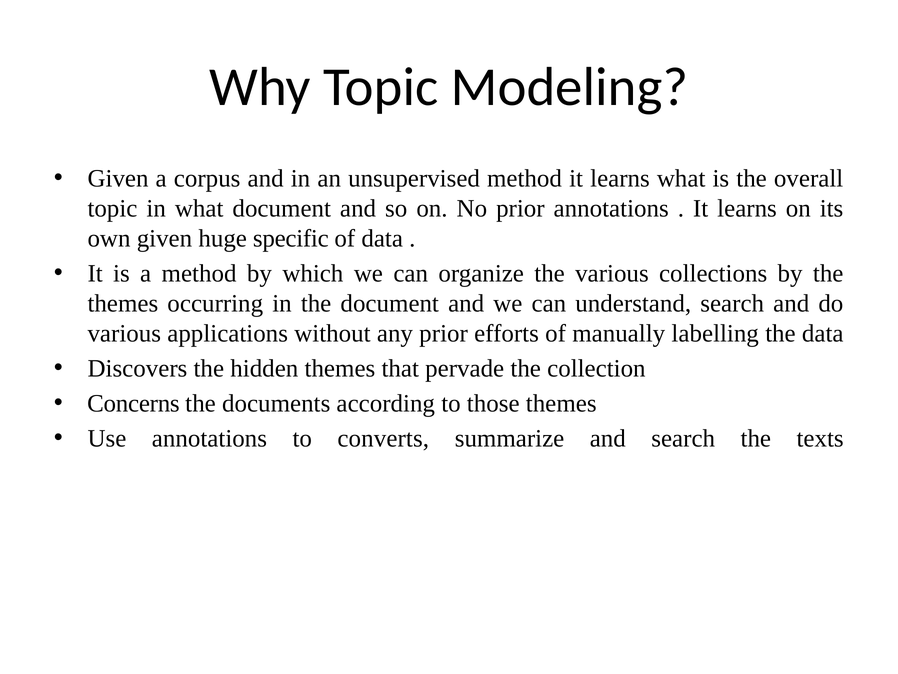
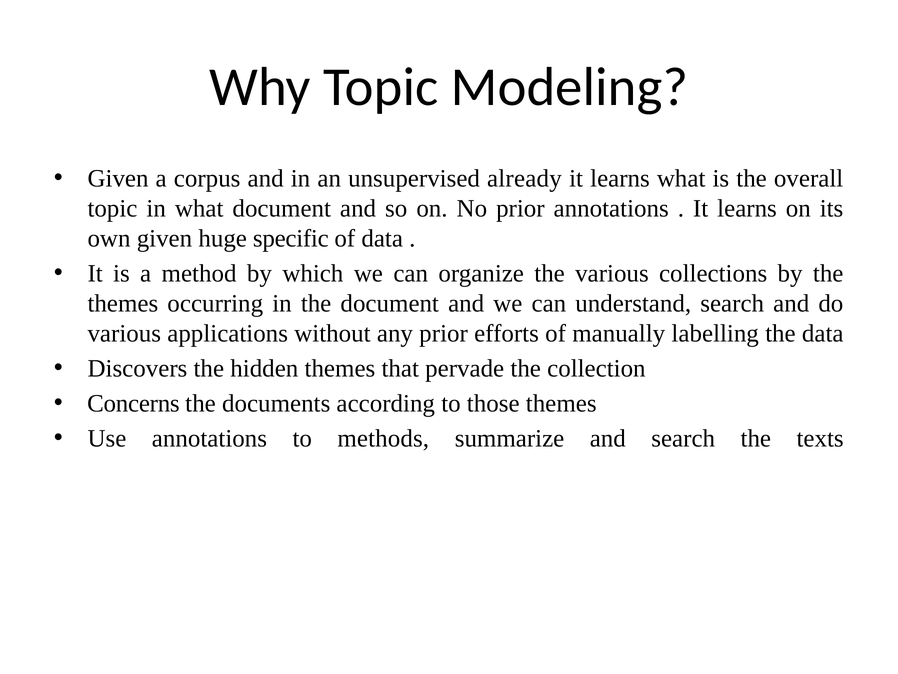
unsupervised method: method -> already (524, 178)
converts: converts -> methods (383, 438)
